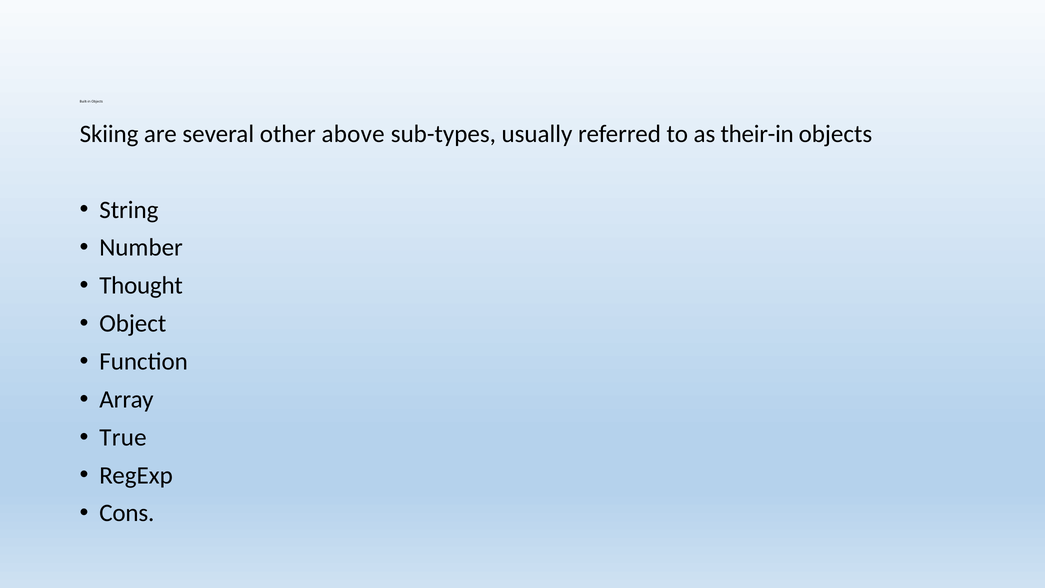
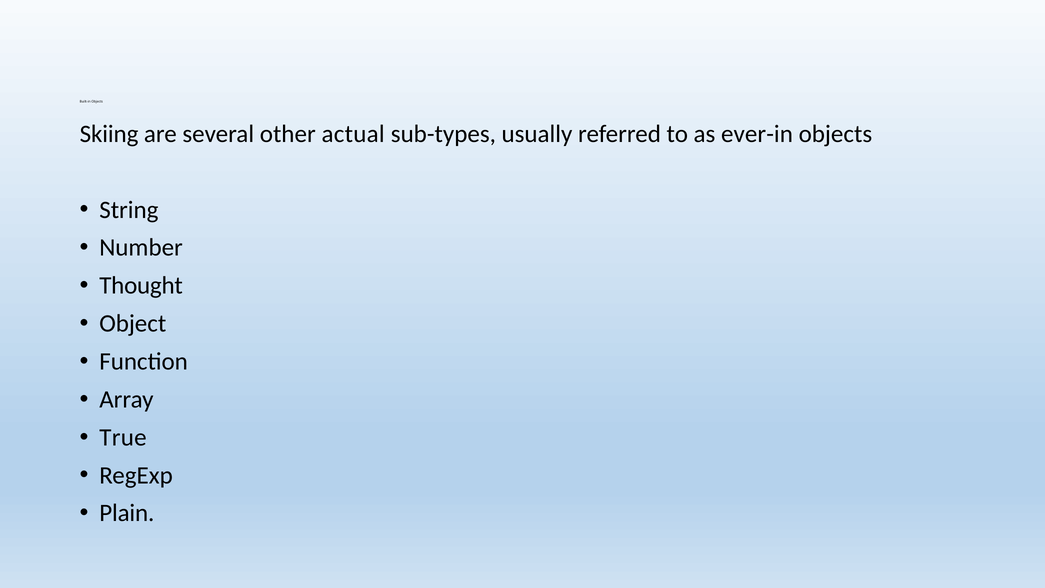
above: above -> actual (353, 134)
their-in: their-in -> ever-in (757, 134)
Cons: Cons -> Plain (127, 513)
